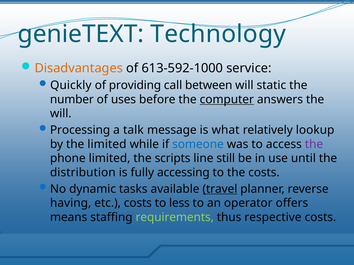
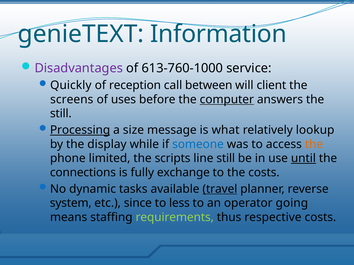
Technology: Technology -> Information (218, 34)
Disadvantages colour: orange -> purple (79, 68)
613-592-1000: 613-592-1000 -> 613-760-1000 (182, 68)
providing: providing -> reception (135, 85)
static: static -> client (271, 85)
number: number -> screens (72, 100)
will: will -> still (61, 114)
Processing underline: none -> present (80, 130)
talk: talk -> size (133, 130)
the limited: limited -> display (107, 144)
the colour: purple -> orange (314, 144)
until underline: none -> present (303, 159)
distribution: distribution -> connections (83, 173)
accessing: accessing -> exchange (183, 173)
having: having -> system (71, 203)
etc costs: costs -> since (138, 203)
offers: offers -> going (292, 203)
